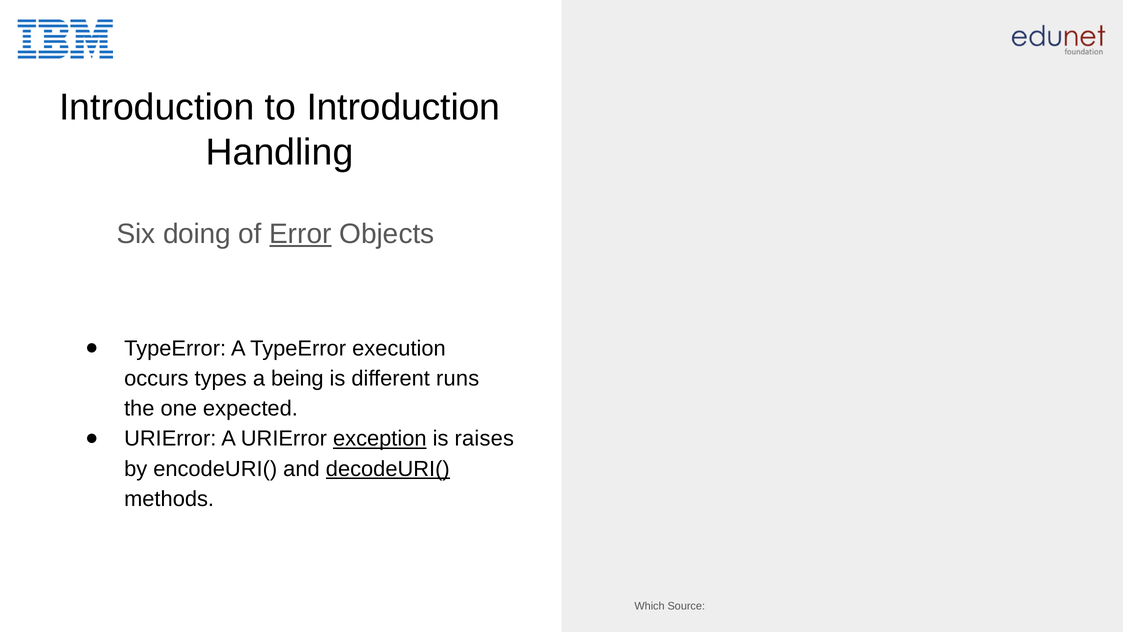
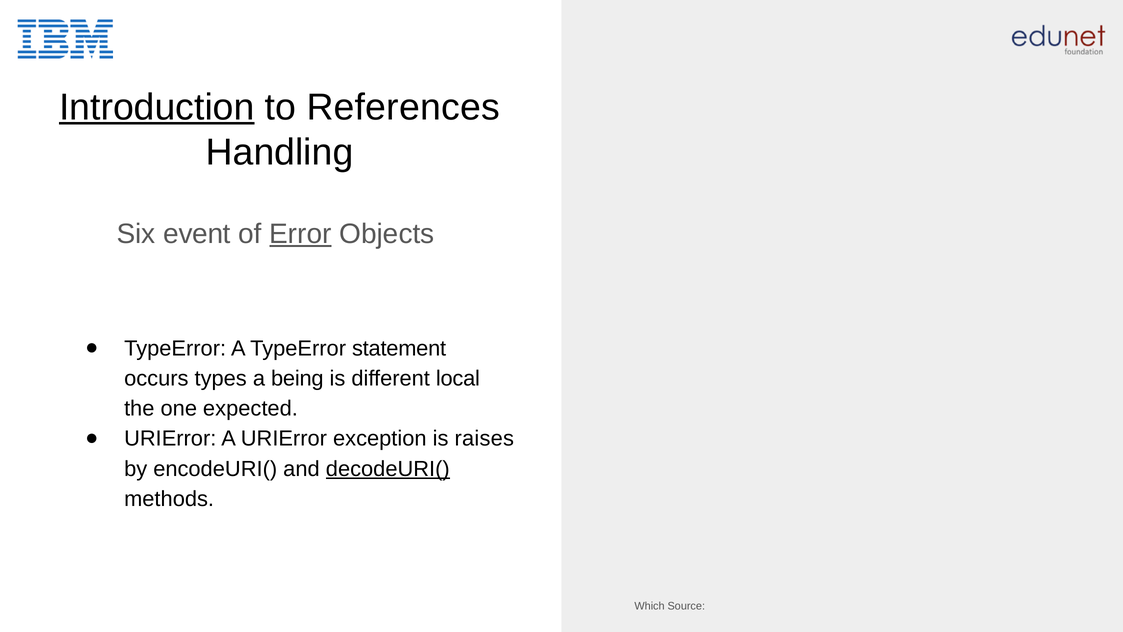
Introduction underline: none -> present (157, 107)
to Introduction: Introduction -> References (403, 107)
doing: doing -> event (197, 234)
execution: execution -> statement (399, 348)
runs: runs -> local (458, 378)
exception underline: present -> none (380, 439)
